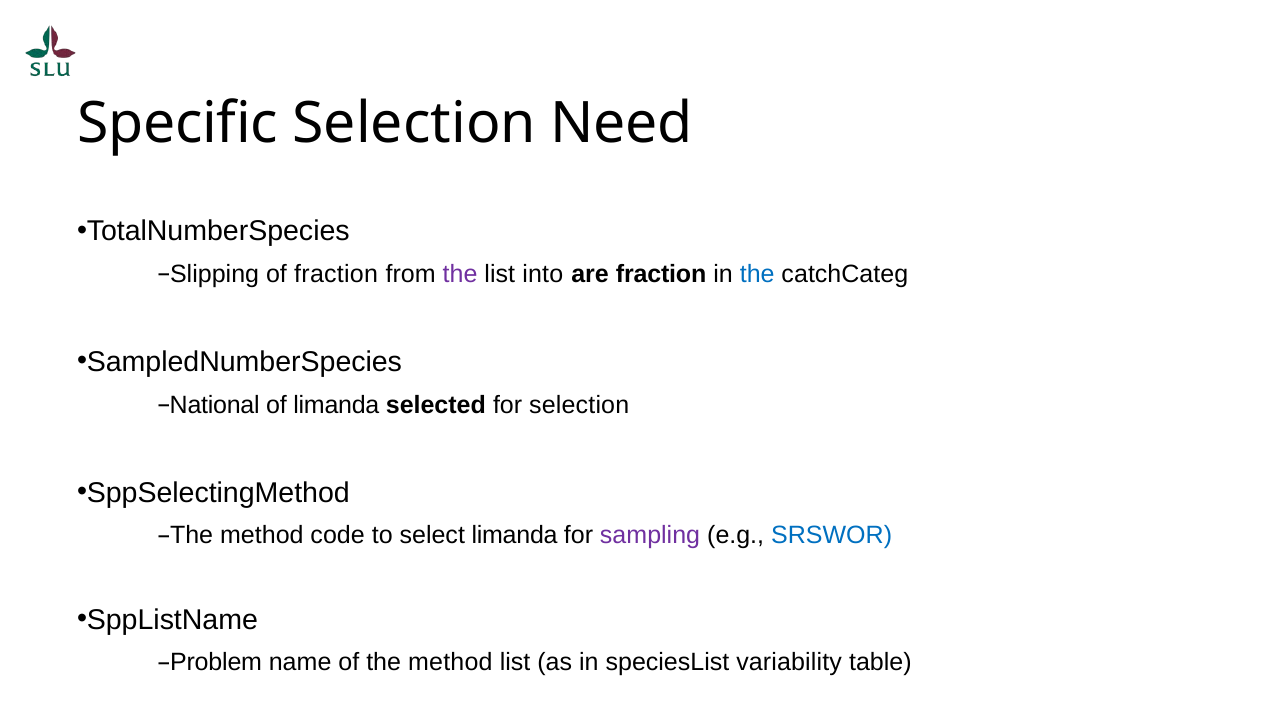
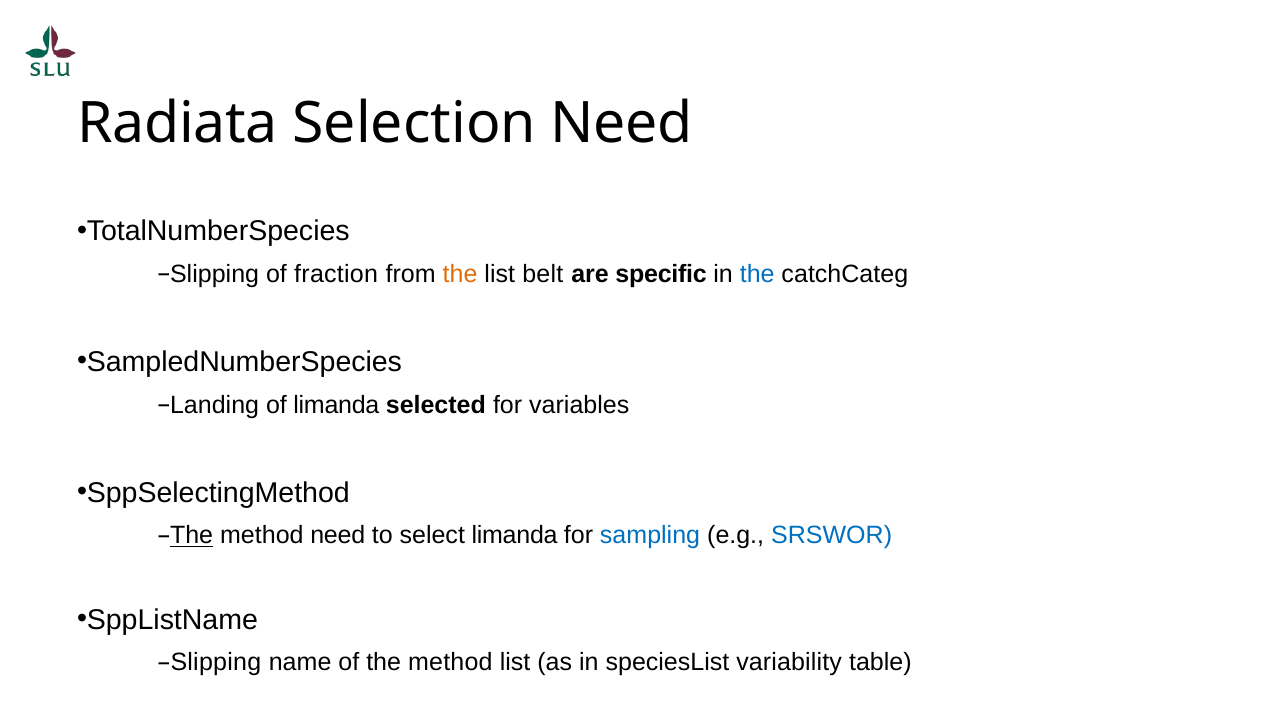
Specific: Specific -> Radiata (178, 124)
the colour: purple -> orange (460, 274)
into: into -> belt (543, 274)
are fraction: fraction -> specific (661, 274)
National: National -> Landing (215, 404)
for selection: selection -> variables (579, 404)
The underline: none -> present (192, 535)
method code: code -> need (338, 535)
sampling colour: purple -> blue (650, 535)
Problem: Problem -> Slipping (216, 662)
